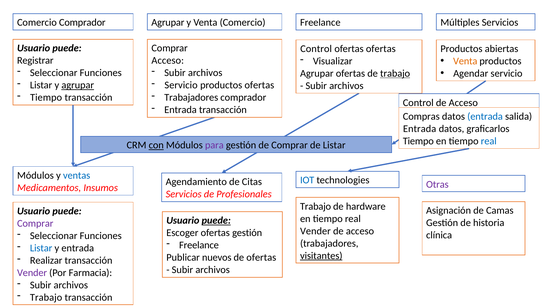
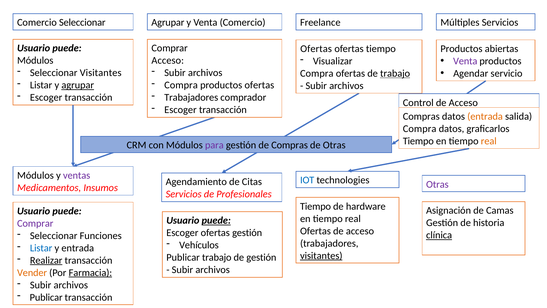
Comercio Comprador: Comprador -> Seleccionar (82, 23)
Control: Control -> Ofertas (316, 49)
ofertas ofertas: ofertas -> tiempo (381, 49)
Venta colour: orange -> purple (465, 61)
Registrar: Registrar -> Módulos (35, 60)
Funciones: Funciones -> Visitantes (101, 73)
Agrupar: Agrupar -> Compra (317, 73)
Servicio: Servicio -> Compra (181, 85)
Tiempo: Tiempo -> Escoger (46, 97)
Entrada: Entrada -> Escoger (180, 110)
entrada colour: blue -> orange (485, 116)
Entrada: Entrada -> Compra (420, 129)
real colour: blue -> orange (489, 141)
con underline: present -> none (156, 145)
de Comprar: Comprar -> Compras (290, 145)
de Listar: Listar -> Otras (334, 145)
ventas colour: blue -> purple (77, 175)
Trabajo: Trabajo -> Tiempo (316, 206)
Vender: Vender -> Ofertas (315, 231)
clínica underline: none -> present (439, 235)
Freelance: Freelance -> Vehículos (199, 245)
Publicar nuevos: nuevos -> trabajo (217, 257)
de ofertas: ofertas -> gestión (261, 257)
Realizar underline: none -> present (46, 260)
Vender colour: purple -> orange (32, 272)
Farmacia underline: none -> present (90, 272)
Trabajo: Trabajo -> Publicar (46, 297)
